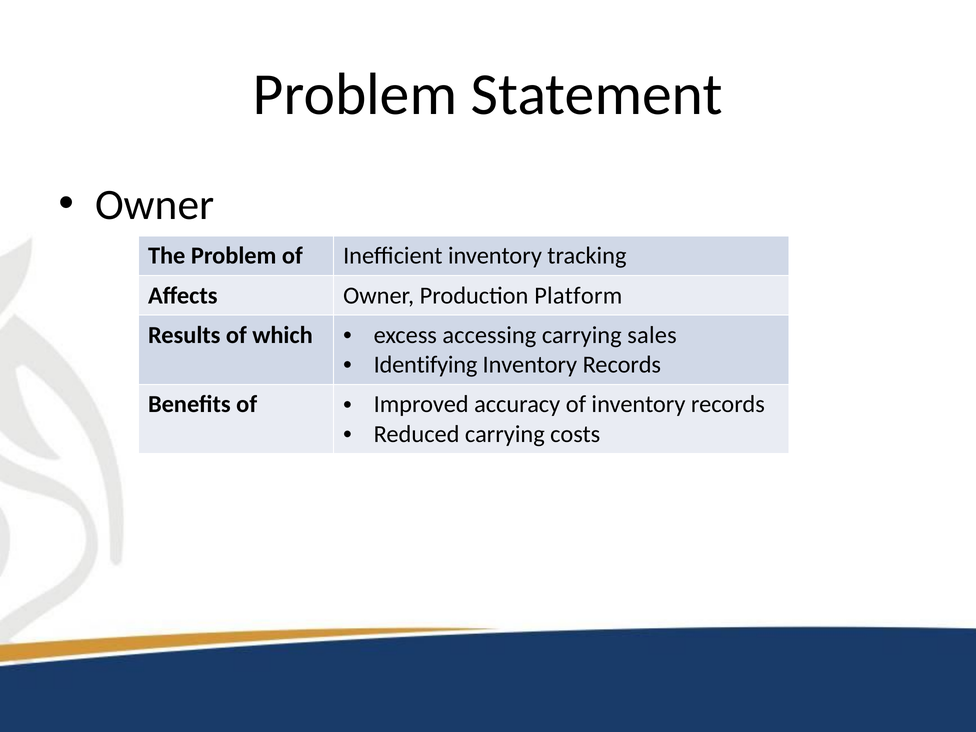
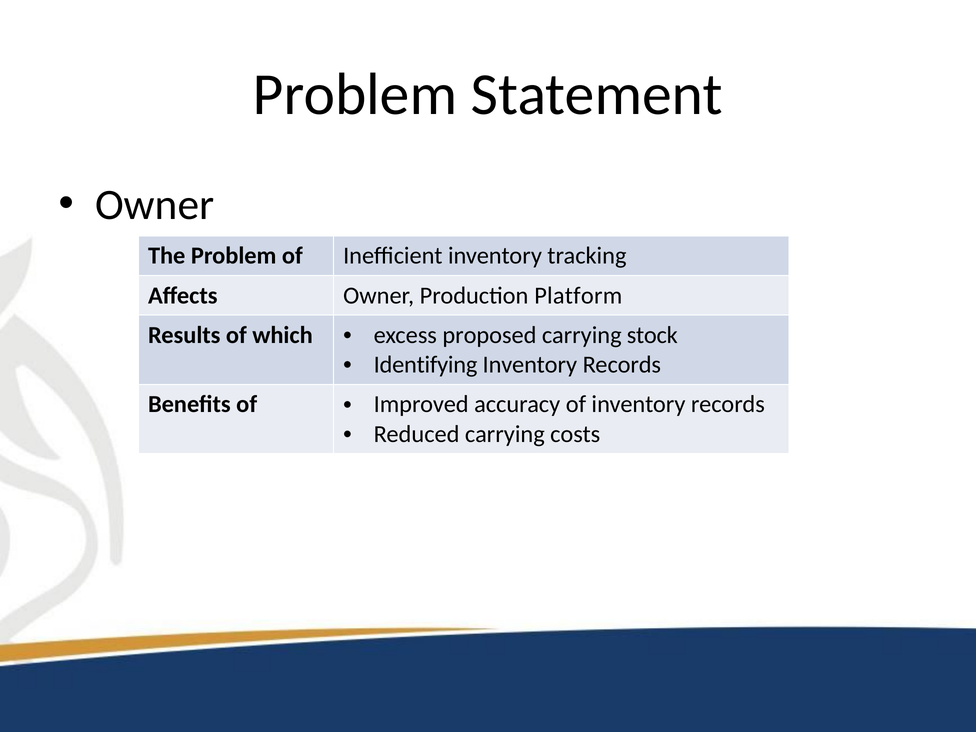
accessing: accessing -> proposed (489, 335)
sales: sales -> stock (652, 335)
